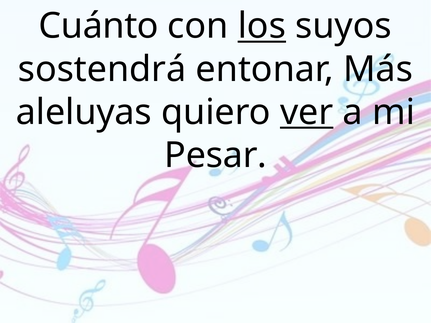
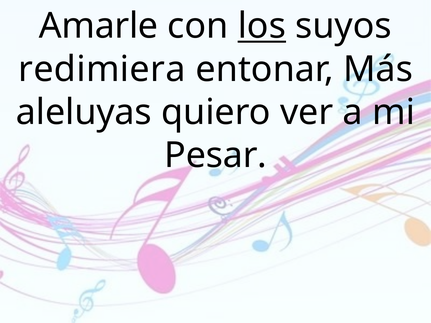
Cuánto: Cuánto -> Amarle (99, 26)
sostendrá: sostendrá -> redimiera (102, 69)
ver underline: present -> none (307, 112)
